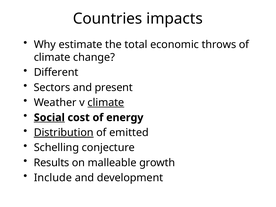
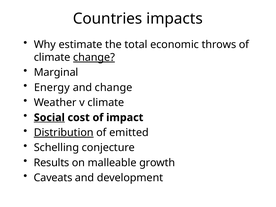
change underline: none -> present (94, 57)
Different: Different -> Marginal (56, 72)
Sectors: Sectors -> Energy (52, 87)
and present: present -> change (114, 87)
climate underline: present -> none (106, 103)
energy: energy -> impact (125, 118)
Include: Include -> Caveats (53, 178)
